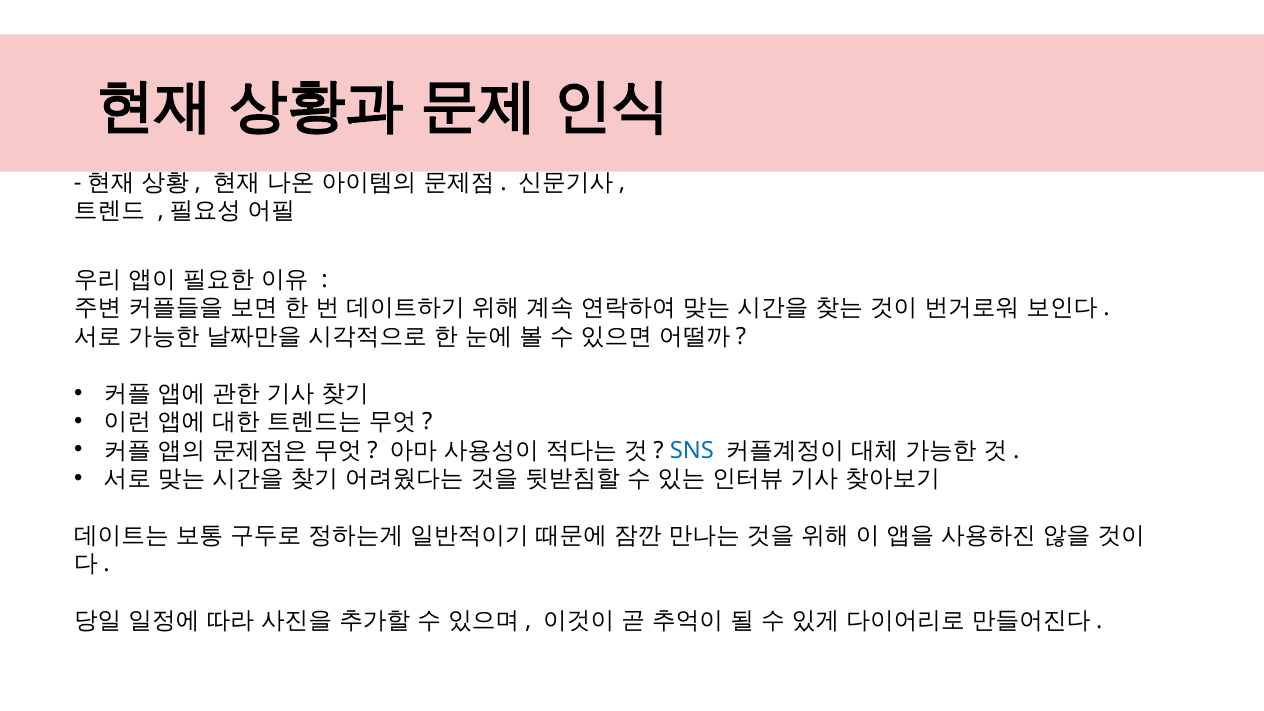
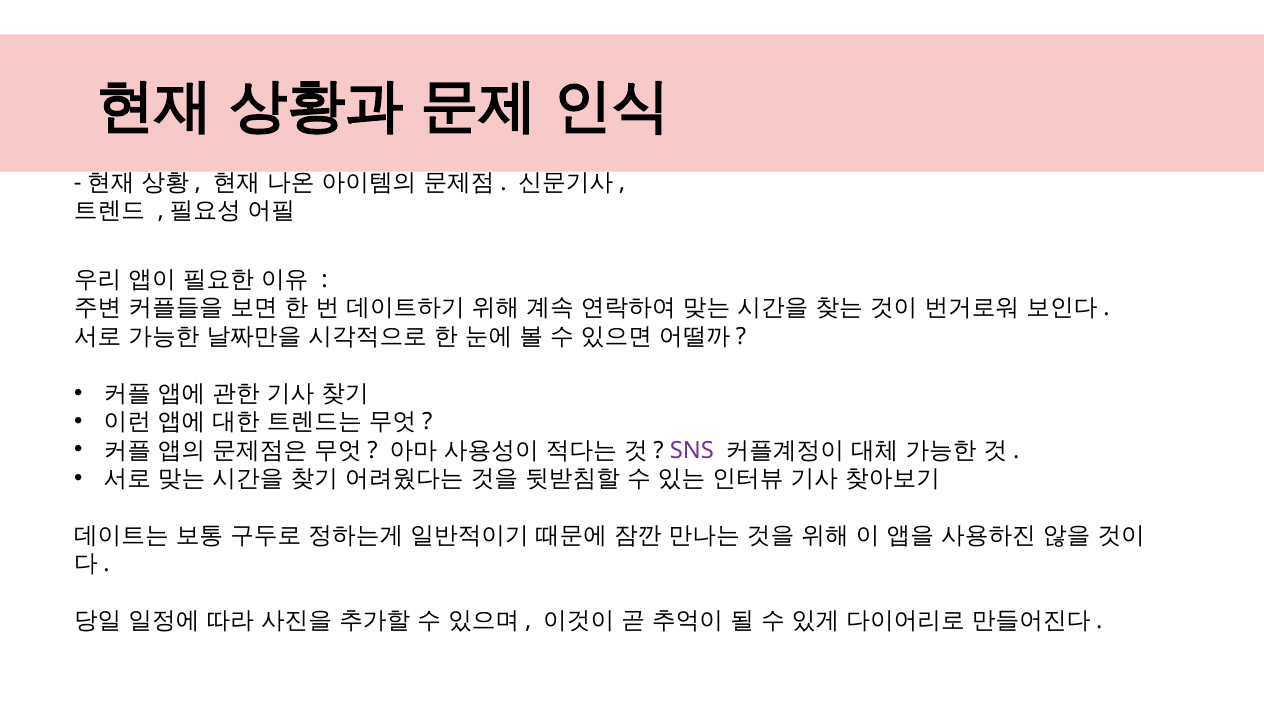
SNS colour: blue -> purple (692, 450)
